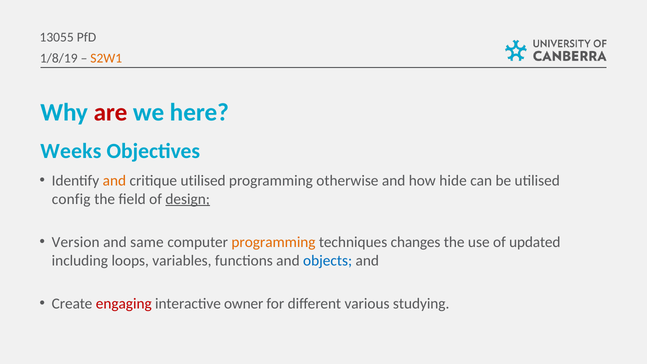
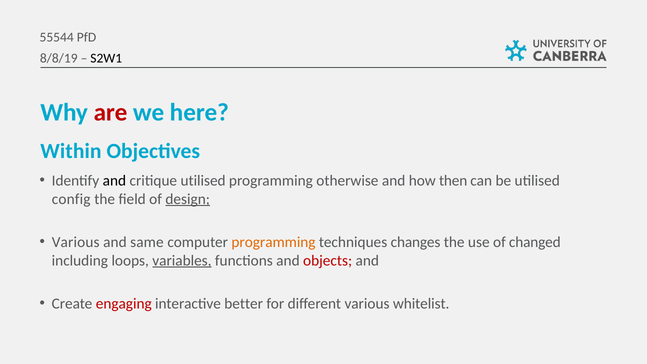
13055: 13055 -> 55544 (57, 38)
1/8/19: 1/8/19 -> 8/8/19 (59, 58)
S2W1 colour: orange -> black (106, 58)
Weeks: Weeks -> Within (71, 151)
and colour: orange -> black (114, 181)
hide: hide -> then (453, 181)
Version: Version -> Various (76, 242)
updated: updated -> changed (535, 242)
variables underline: none -> present (182, 261)
objects colour: blue -> red (328, 261)
owner: owner -> better (244, 304)
studying: studying -> whitelist (421, 304)
